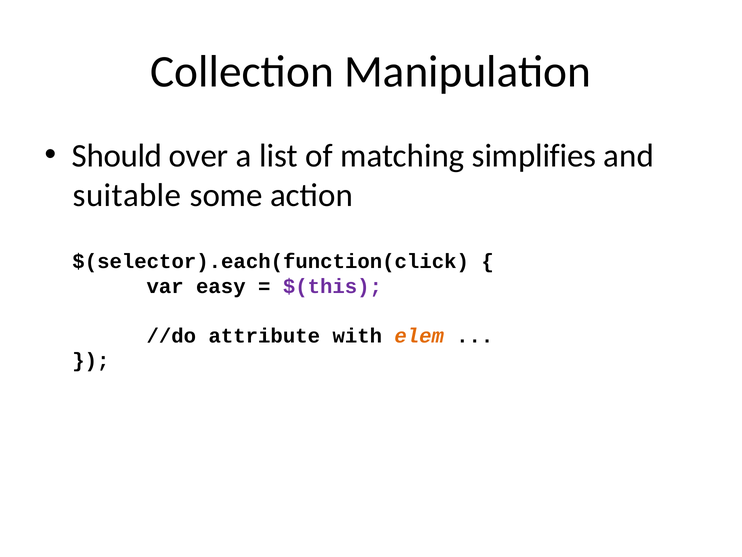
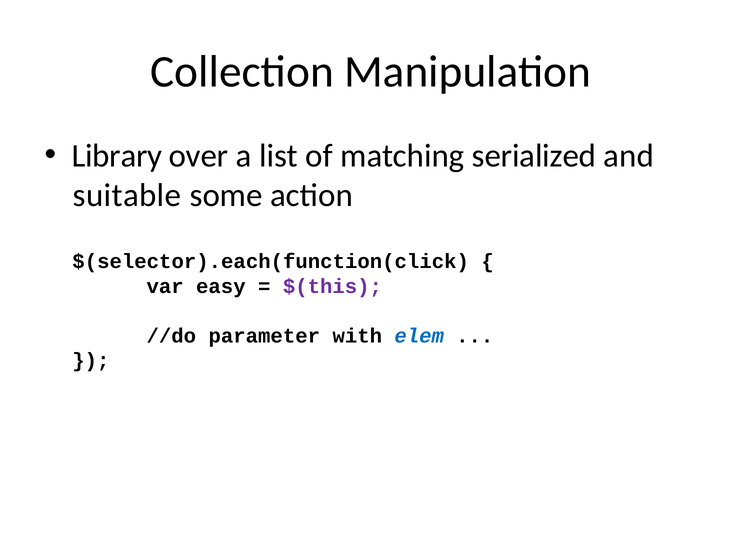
Should: Should -> Library (117, 156)
simplifies: simplifies -> serialized (534, 156)
attribute: attribute -> parameter (264, 335)
elem colour: orange -> blue (419, 335)
